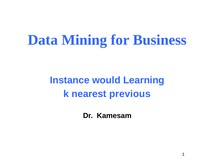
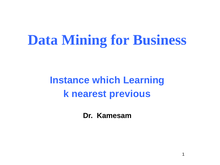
would: would -> which (106, 80)
